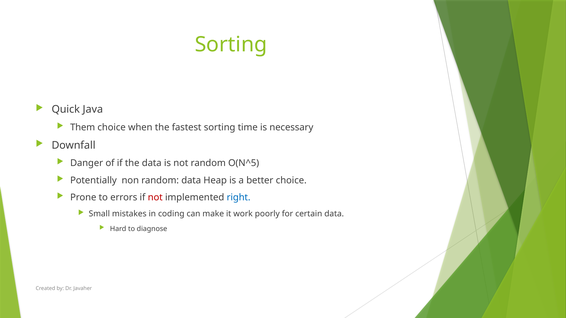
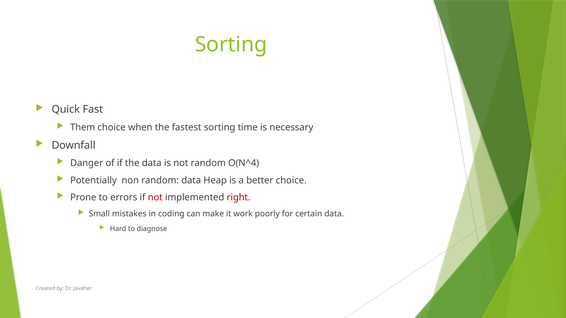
Java: Java -> Fast (93, 110)
O(N^5: O(N^5 -> O(N^4 (244, 163)
right colour: blue -> red (239, 198)
